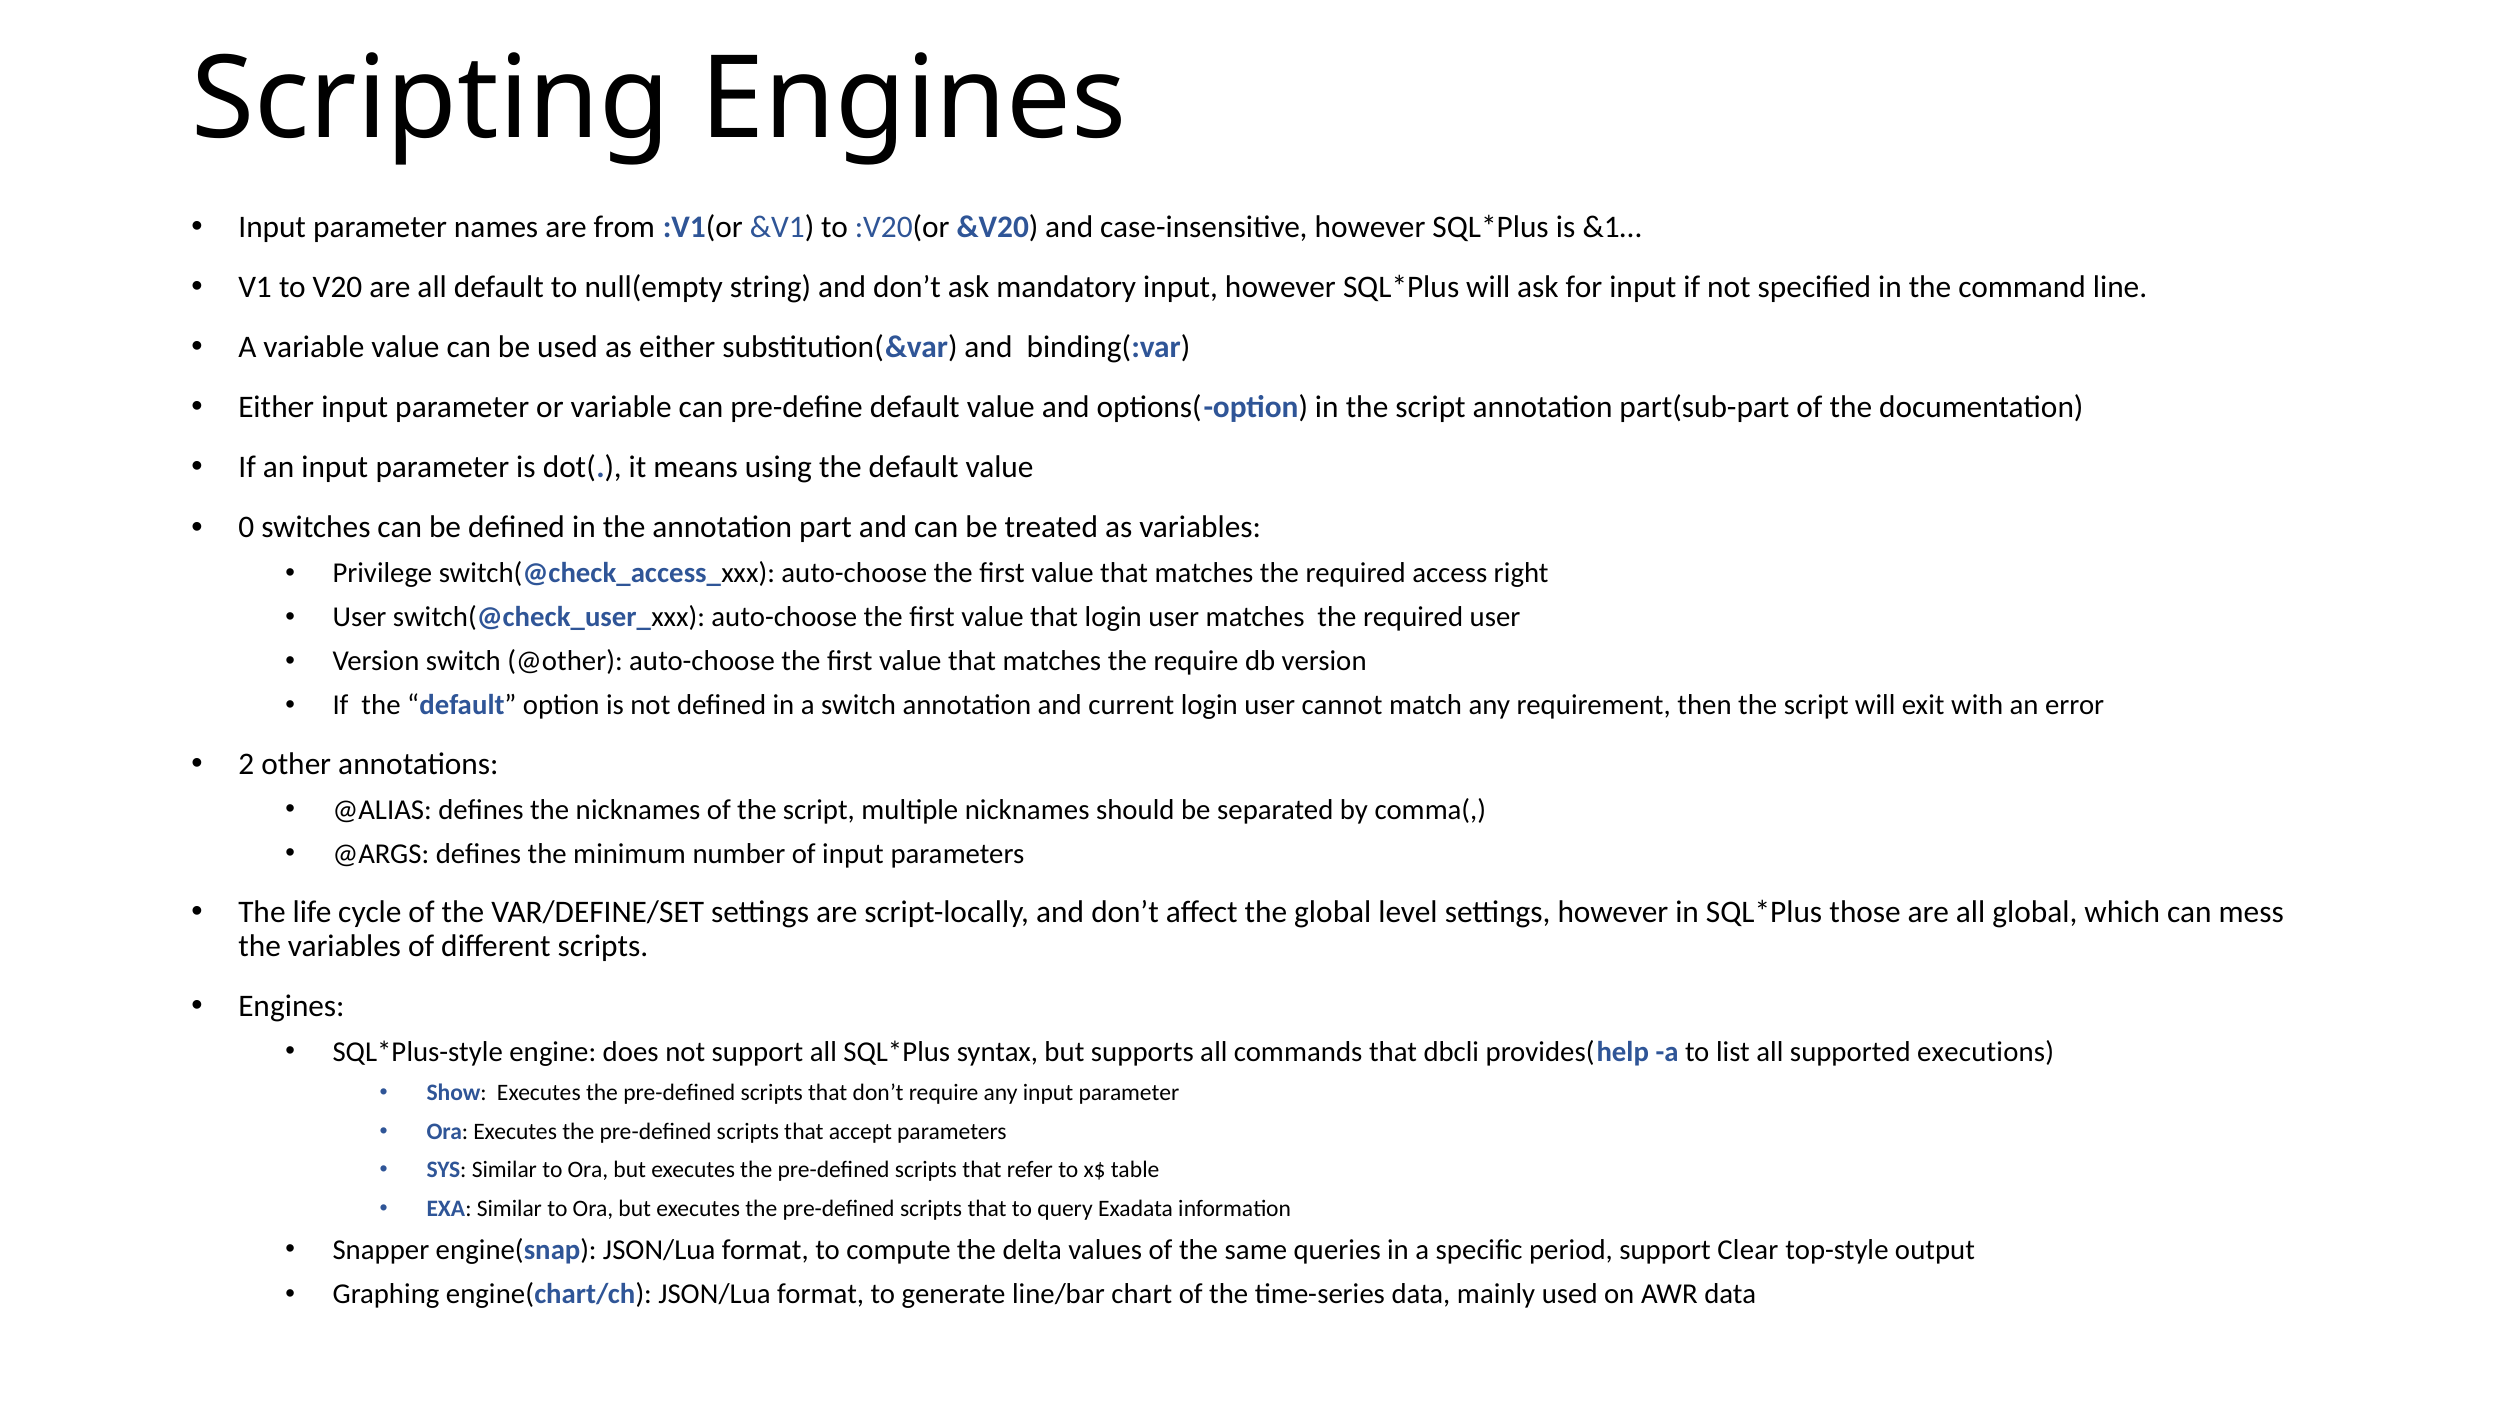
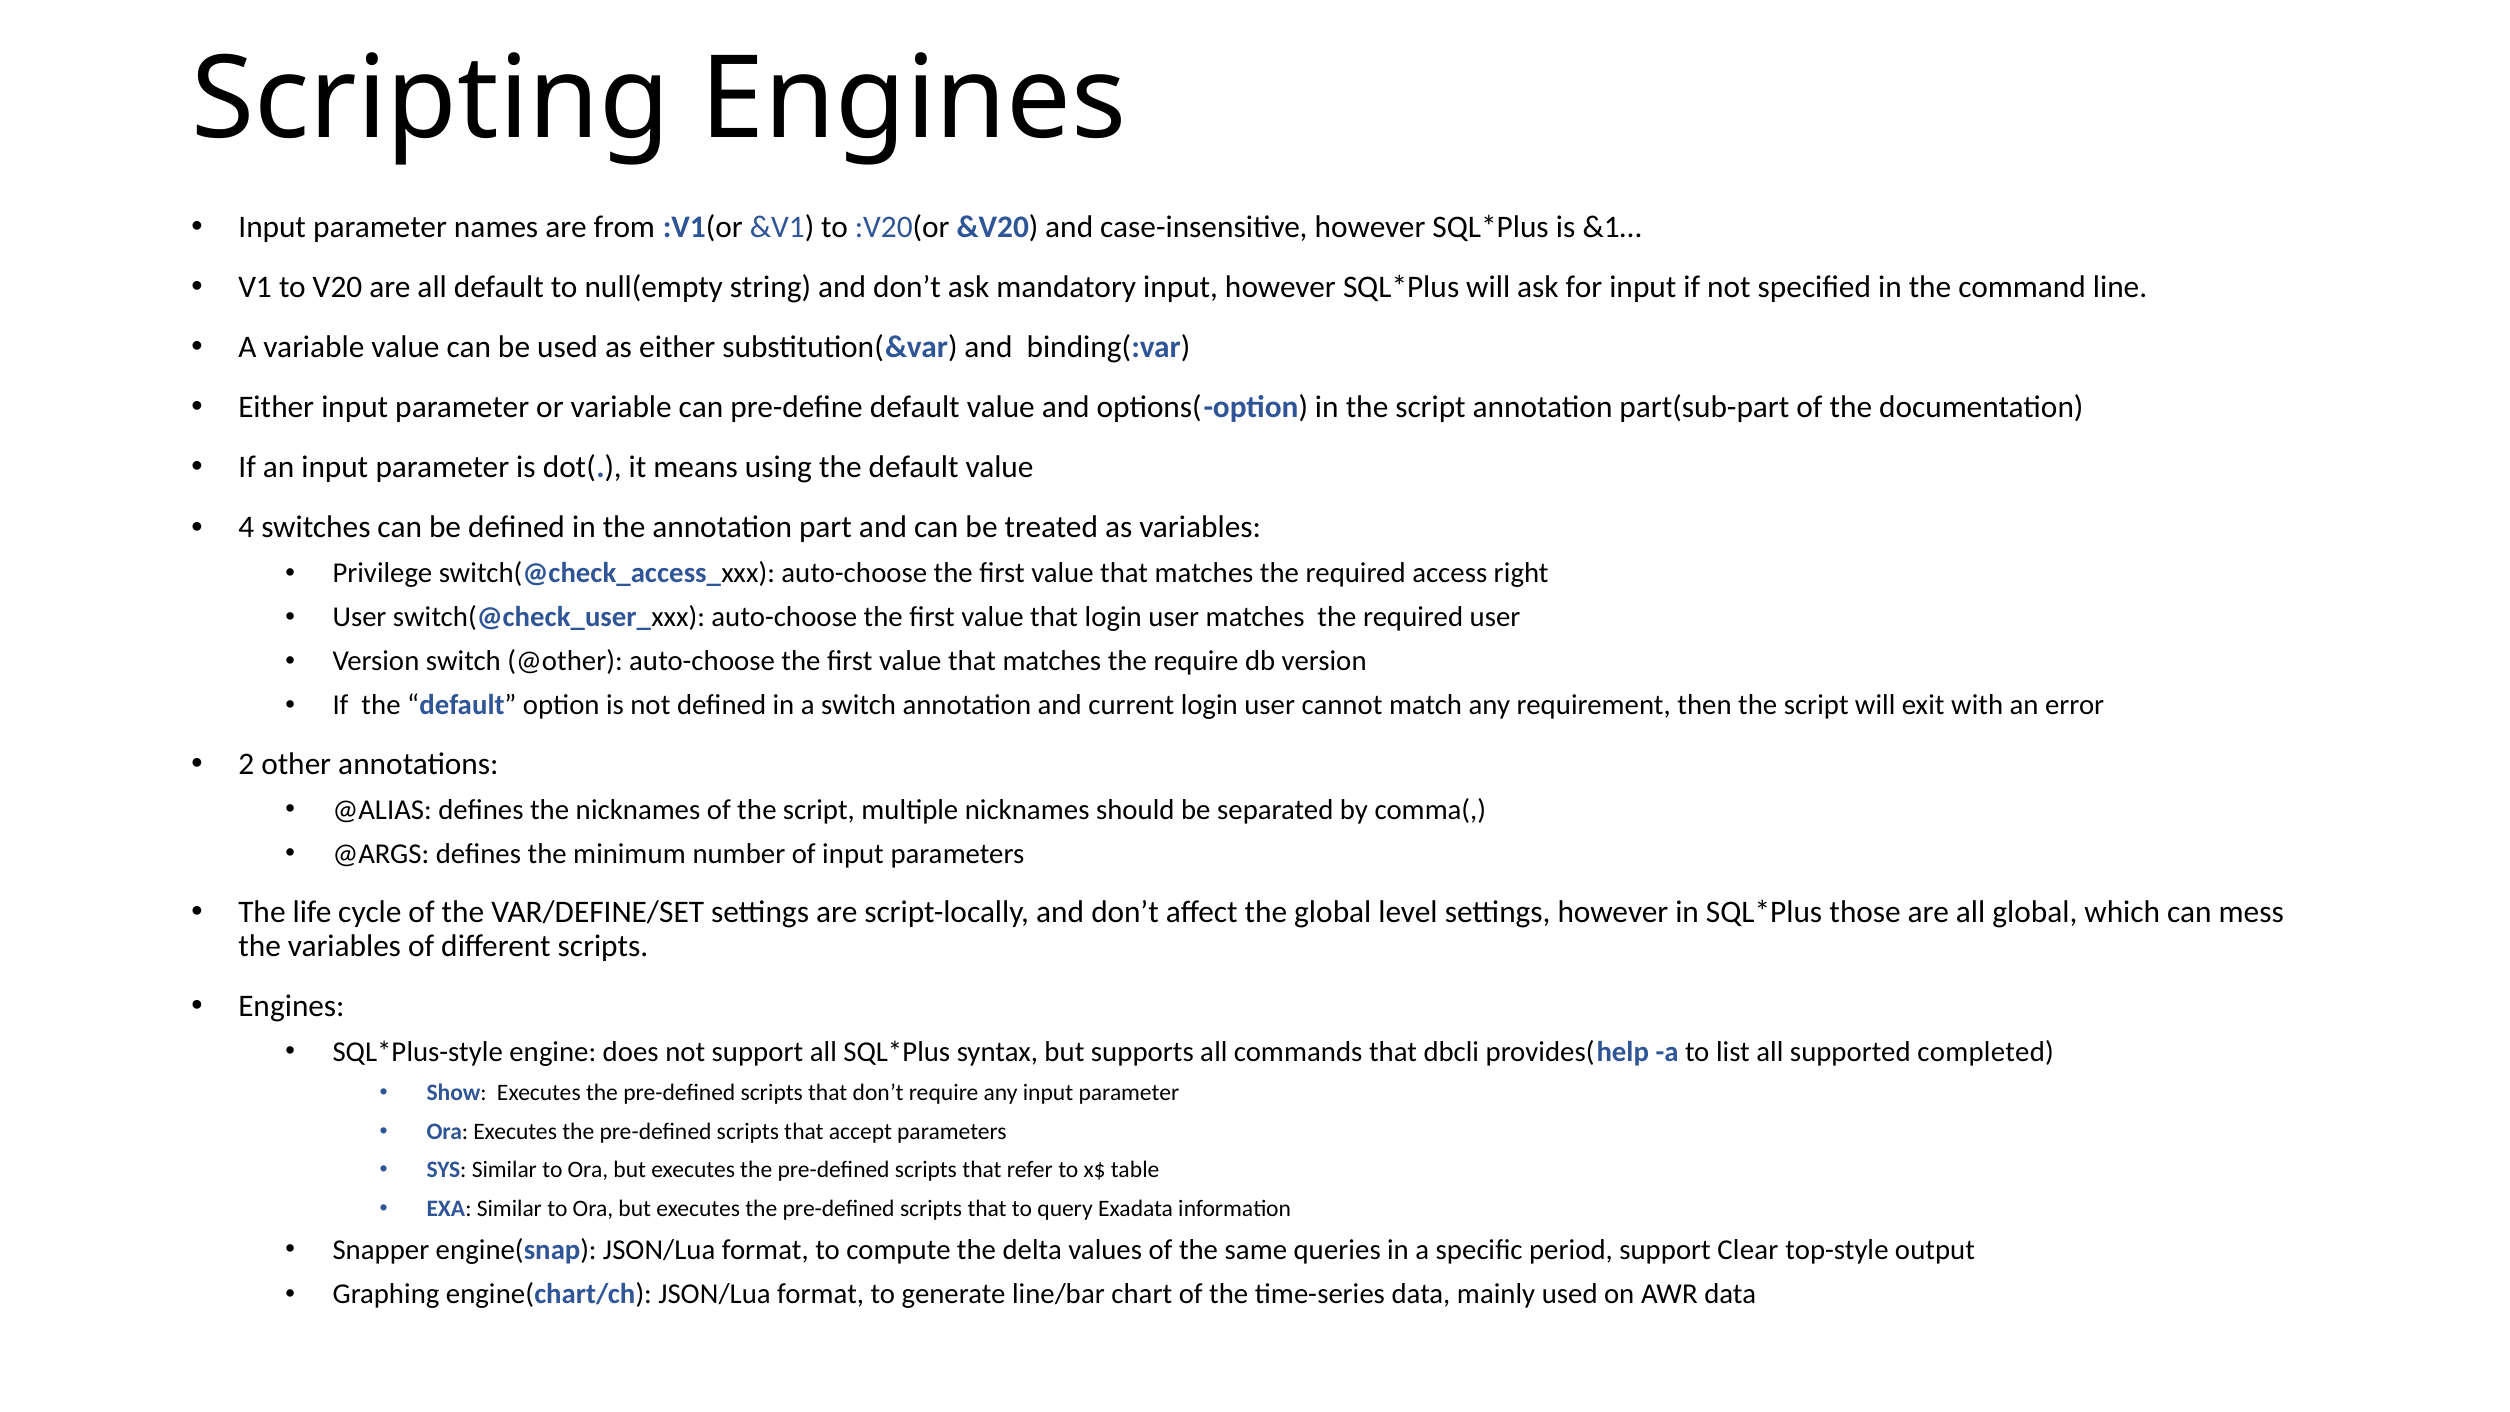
0: 0 -> 4 (246, 527)
executions: executions -> completed (1986, 1052)
